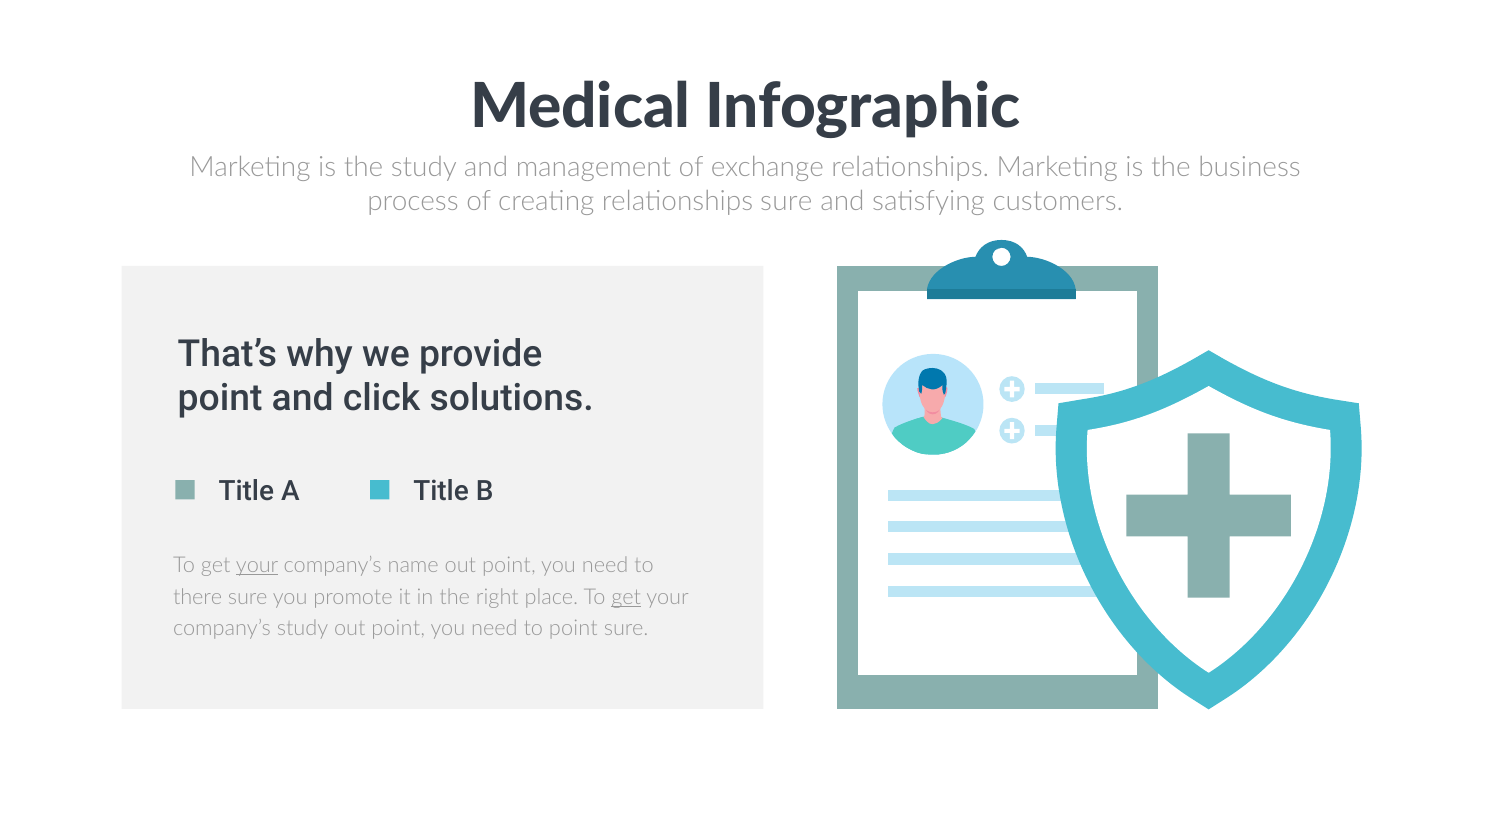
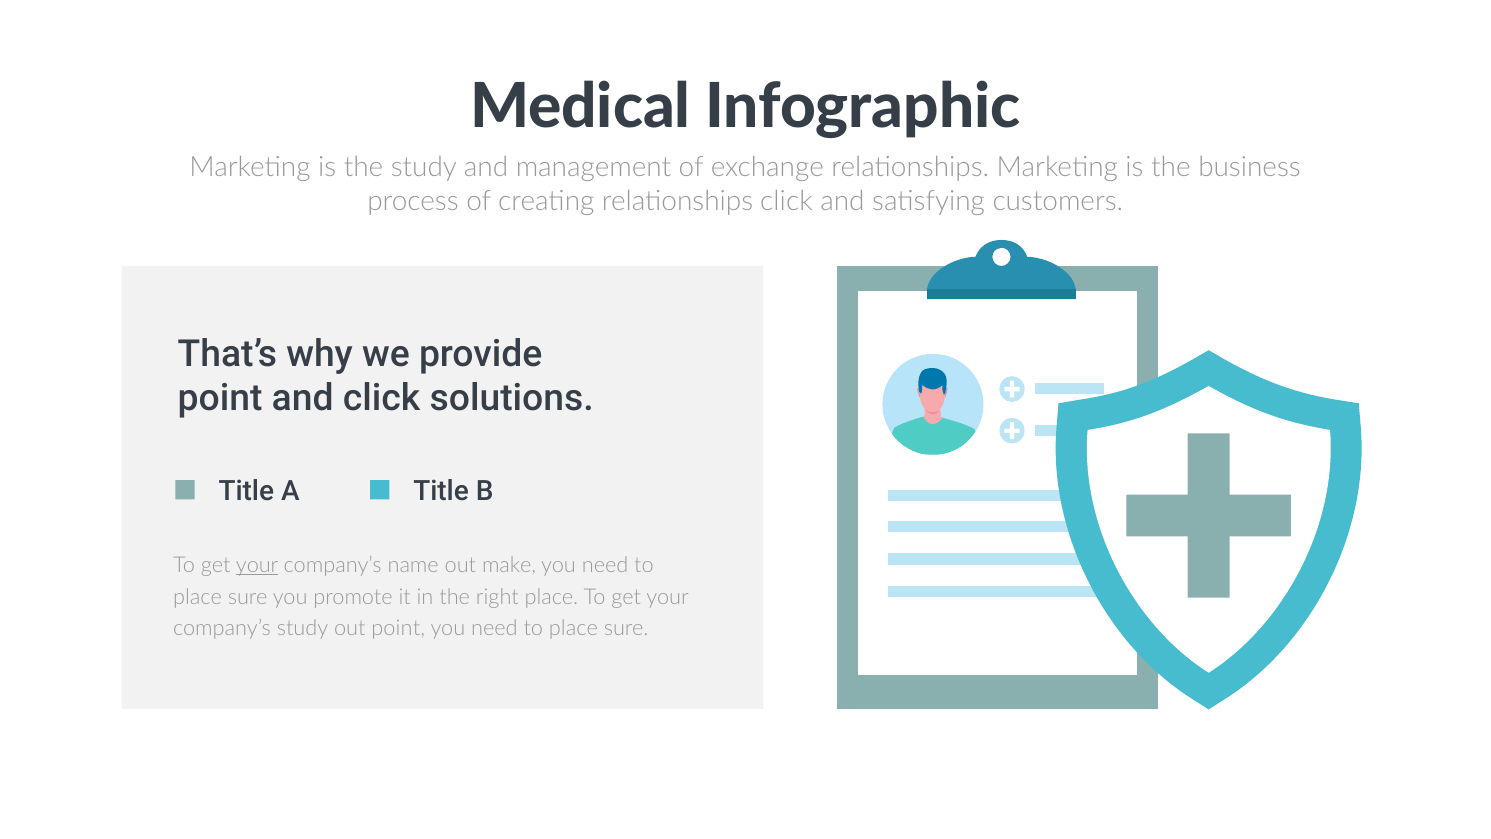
relationships sure: sure -> click (786, 201)
name out point: point -> make (509, 565)
there: there -> place (197, 597)
get underline: present -> none (626, 597)
point: point -> place (573, 628)
